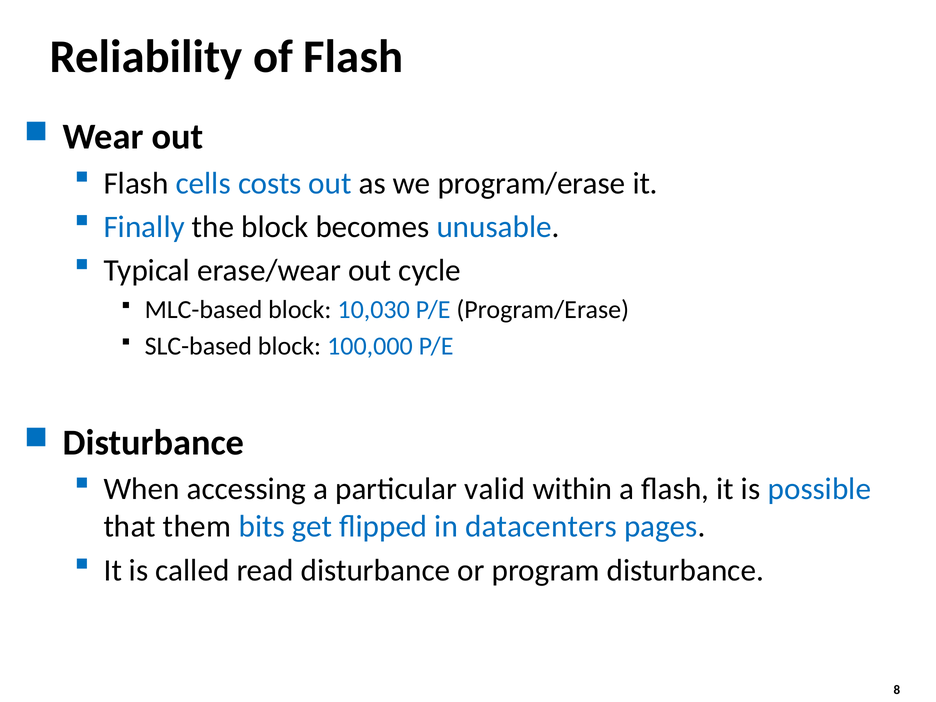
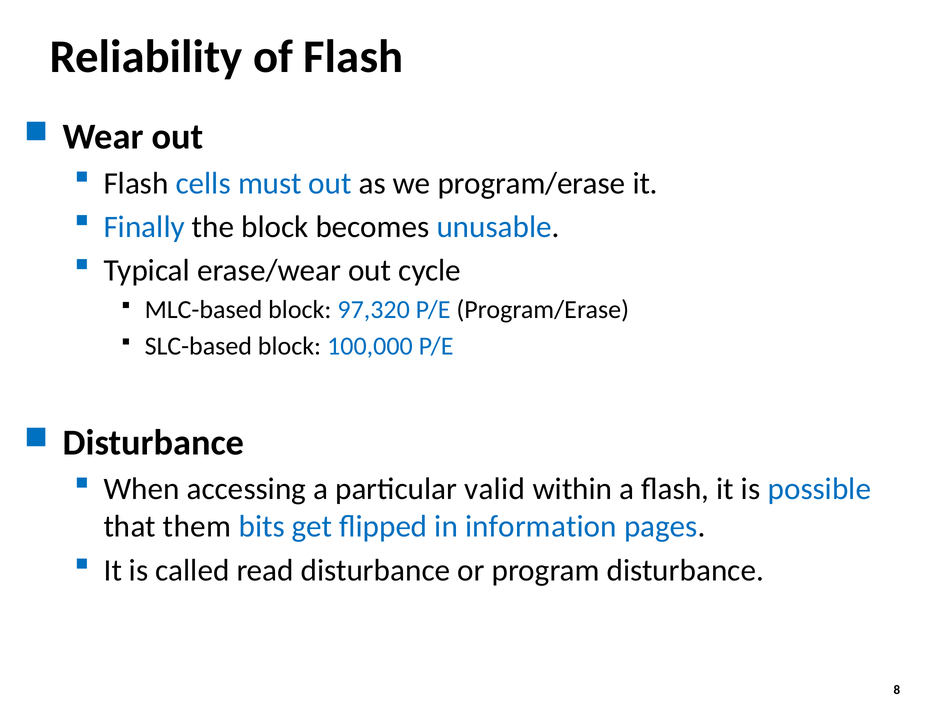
costs: costs -> must (270, 183)
10,030: 10,030 -> 97,320 (374, 310)
datacenters: datacenters -> information (541, 527)
